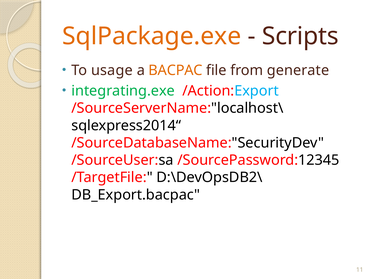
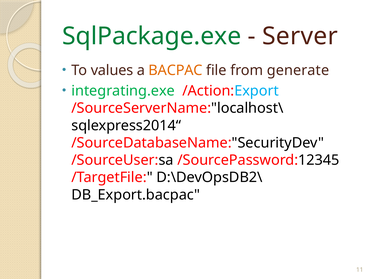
SqlPackage.exe colour: orange -> green (152, 36)
Scripts: Scripts -> Server (300, 36)
usage: usage -> values (112, 70)
